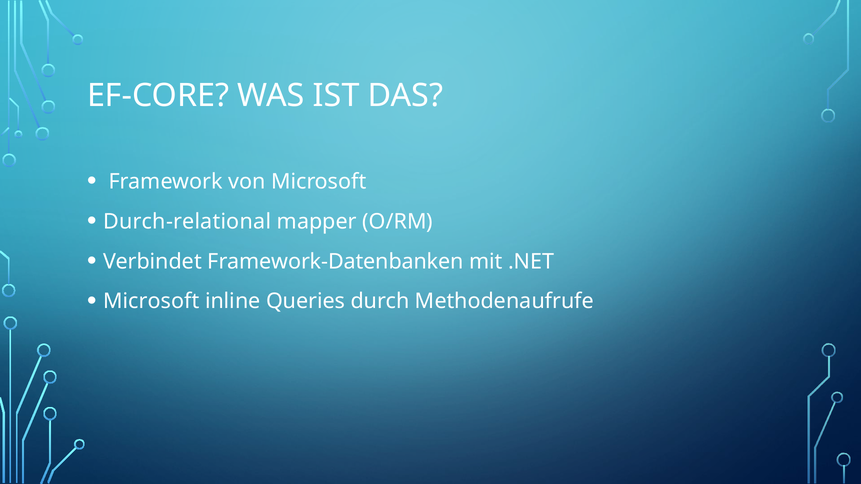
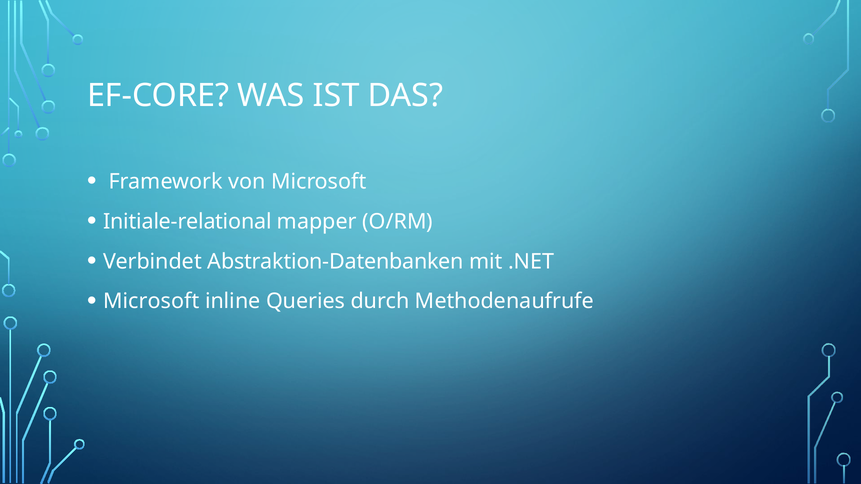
Durch-relational: Durch-relational -> Initiale-relational (187, 222)
Framework-Datenbanken: Framework-Datenbanken -> Abstraktion-Datenbanken (336, 262)
